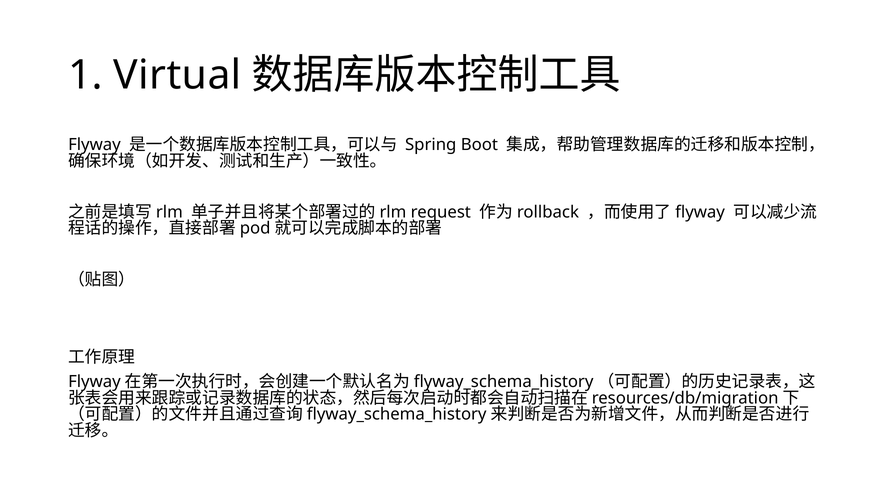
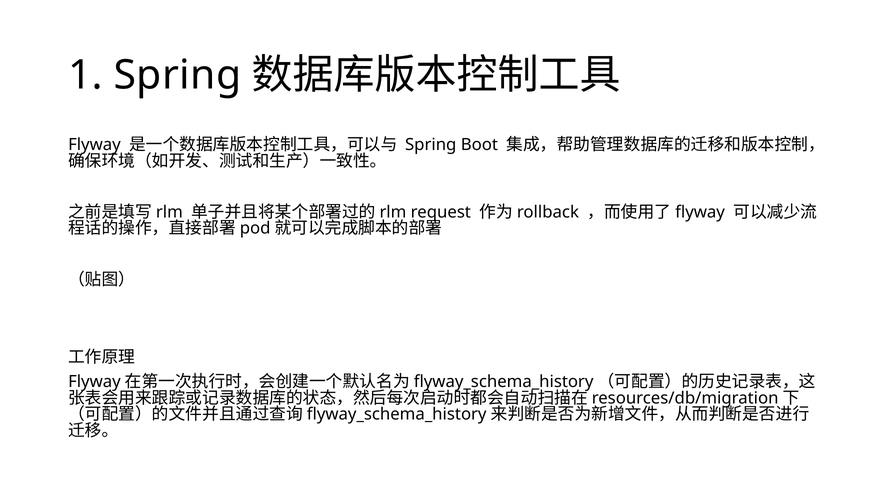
1 Virtual: Virtual -> Spring (177, 75)
